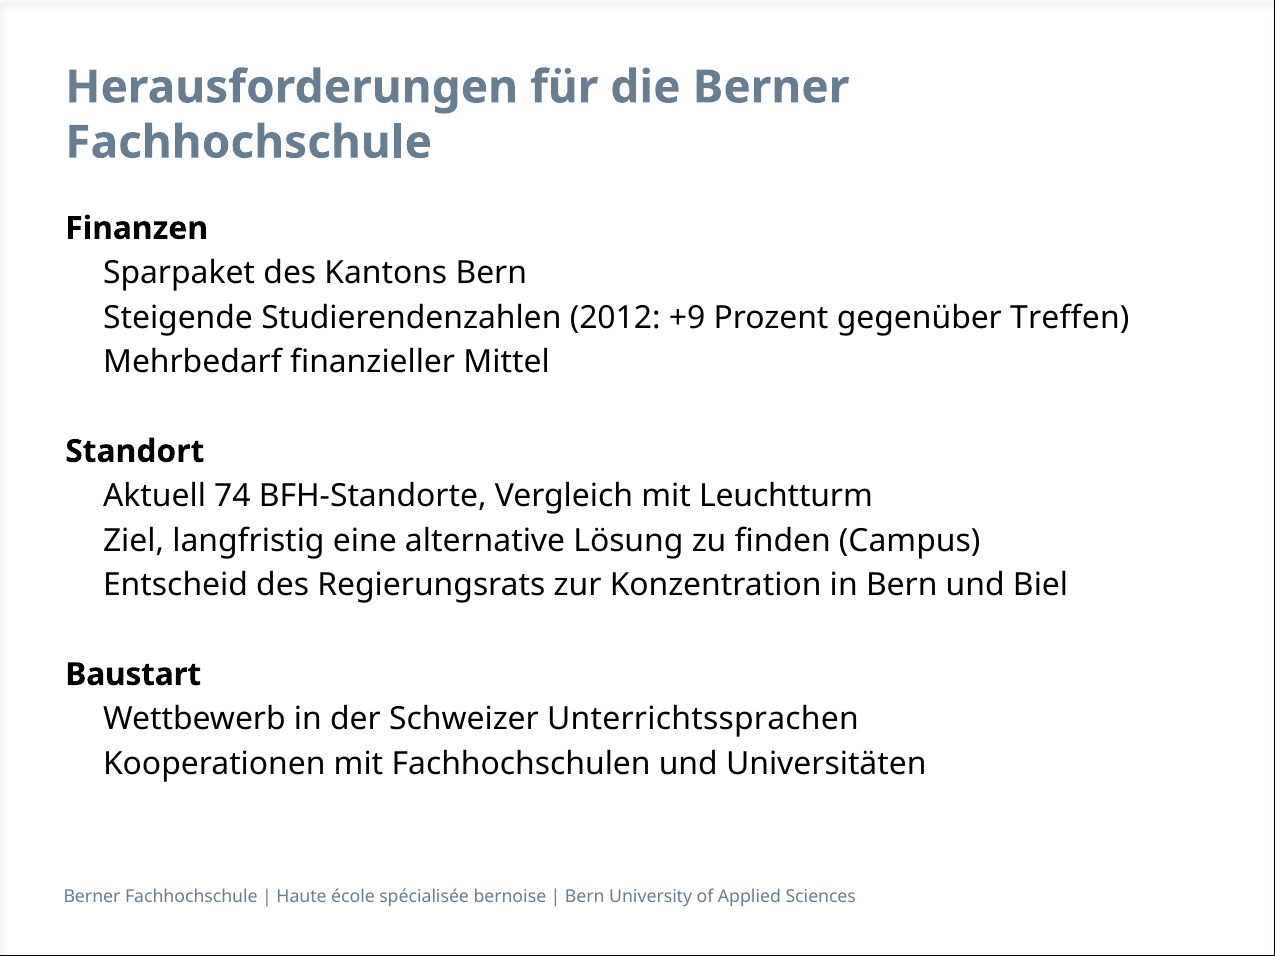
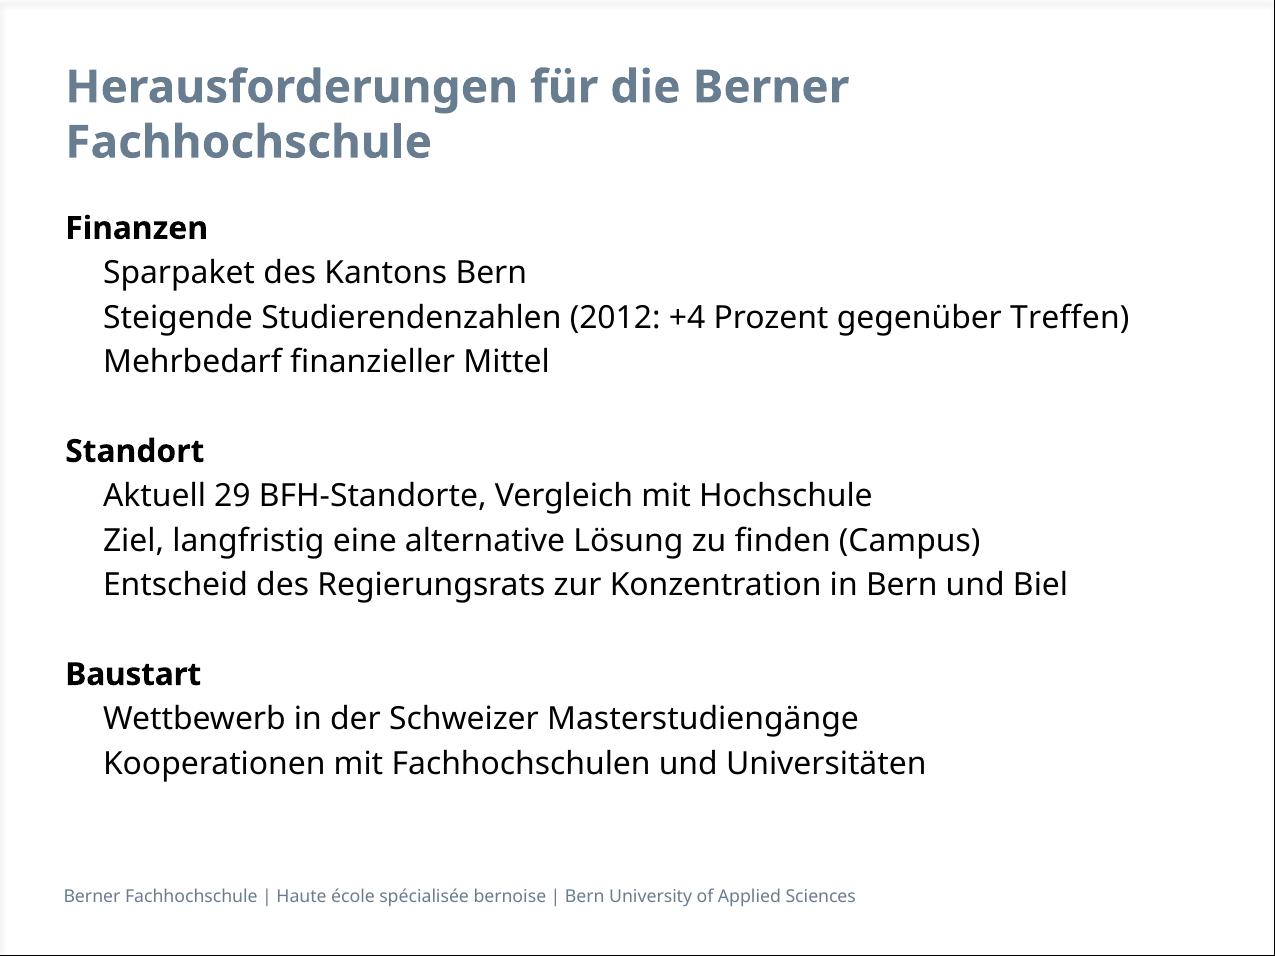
+9: +9 -> +4 (687, 318)
74: 74 -> 29 (232, 496)
Leuchtturm: Leuchtturm -> Hochschule (786, 496)
Unterrichtssprachen: Unterrichtssprachen -> Masterstudiengänge (703, 719)
